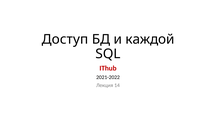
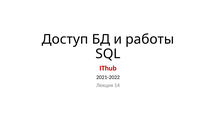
каждой: каждой -> работы (150, 39)
